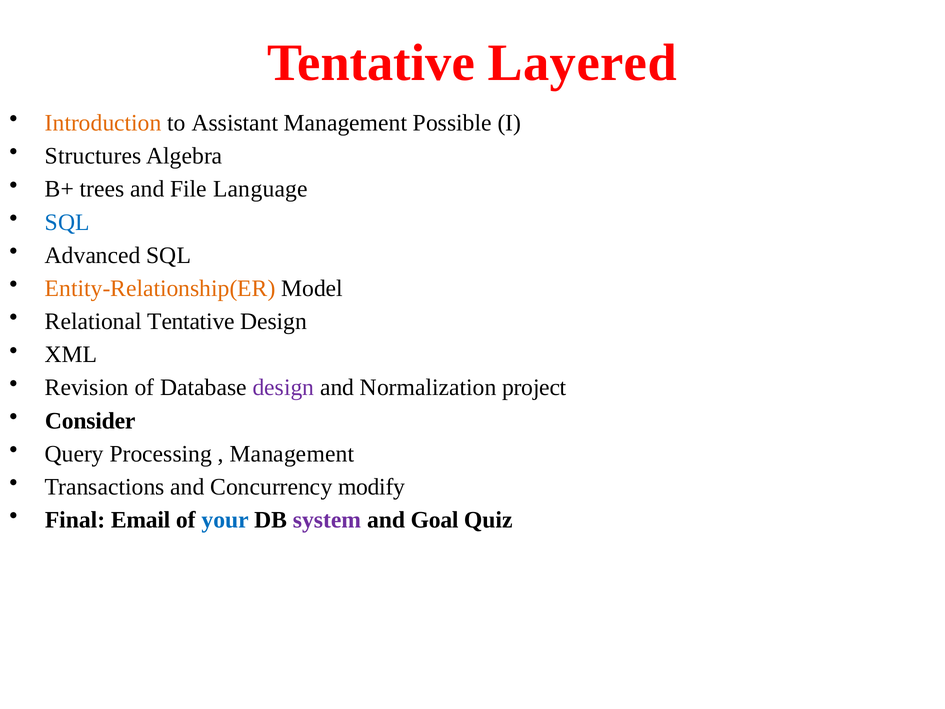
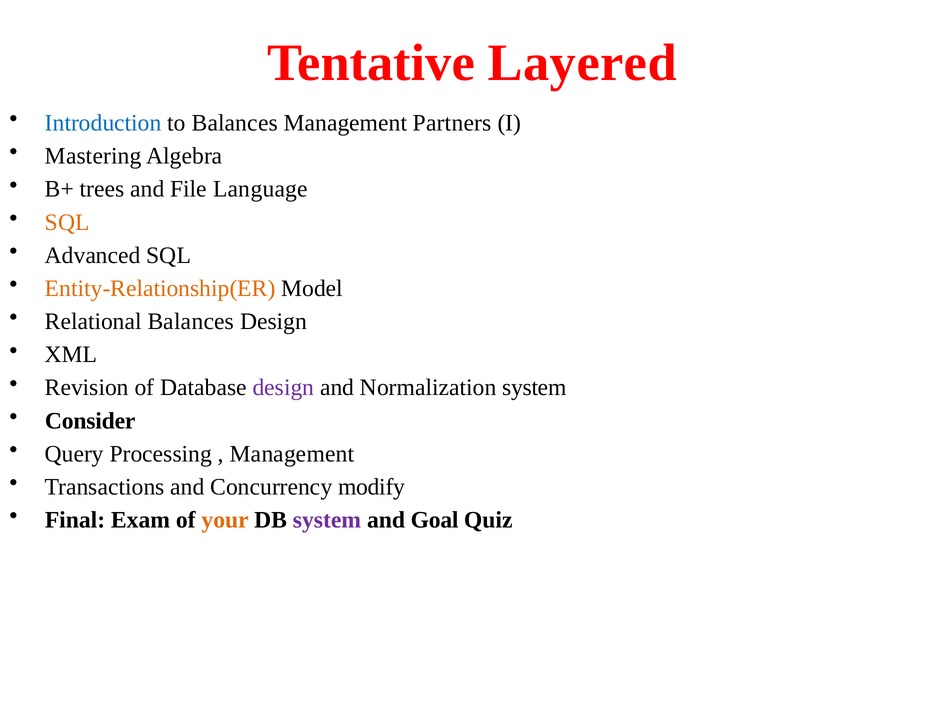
Introduction colour: orange -> blue (103, 123)
to Assistant: Assistant -> Balances (235, 123)
Possible: Possible -> Partners (452, 123)
Structures: Structures -> Mastering (93, 156)
SQL colour: blue -> orange (67, 222)
Relational Tentative: Tentative -> Balances (191, 321)
Normalization project: project -> system (534, 388)
Email: Email -> Exam (140, 520)
your colour: blue -> orange (225, 520)
